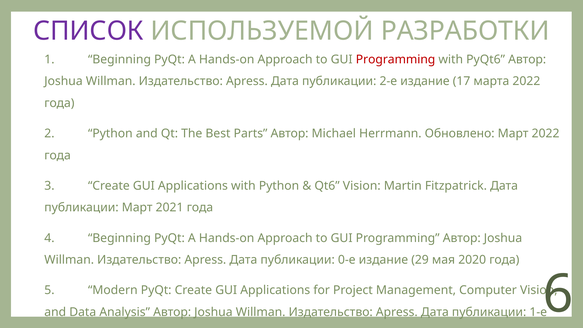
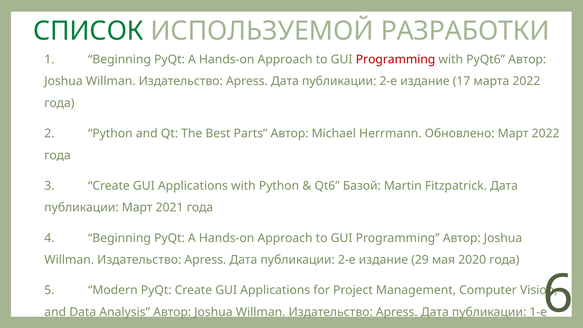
СПИСОК colour: purple -> green (88, 31)
Qt6 Vision: Vision -> Базой (362, 186)
0-е: 0-е -> 2-е (347, 260)
